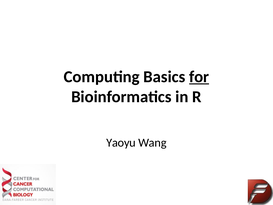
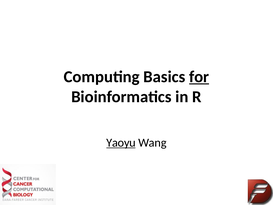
Yaoyu underline: none -> present (121, 143)
